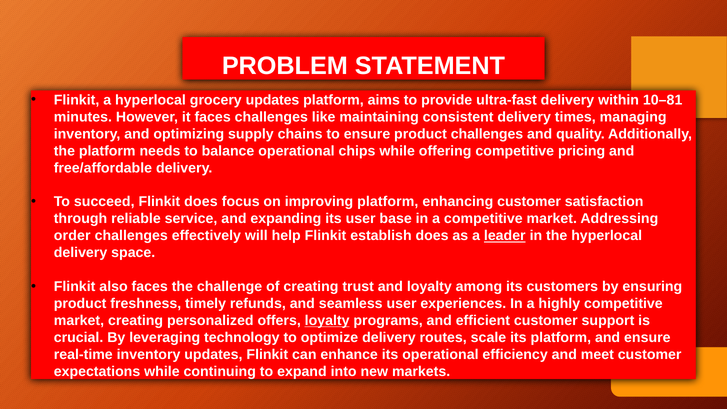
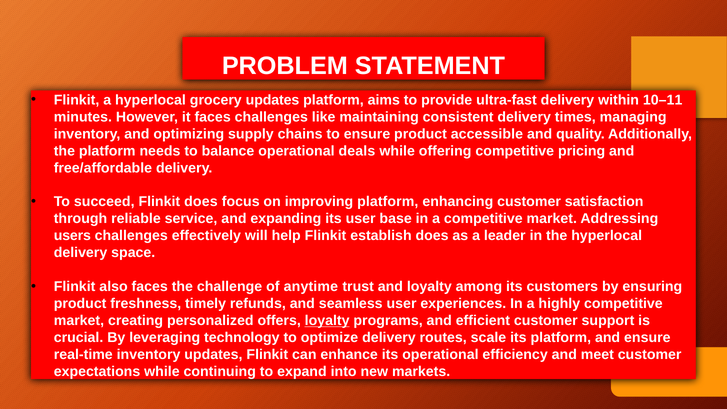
10–81: 10–81 -> 10–11 (663, 100)
product challenges: challenges -> accessible (487, 134)
chips: chips -> deals (357, 151)
order: order -> users (72, 236)
leader underline: present -> none (505, 236)
of creating: creating -> anytime (311, 287)
